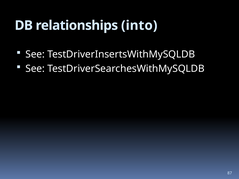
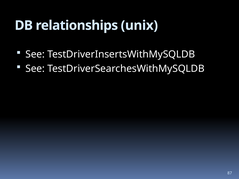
into: into -> unix (139, 25)
